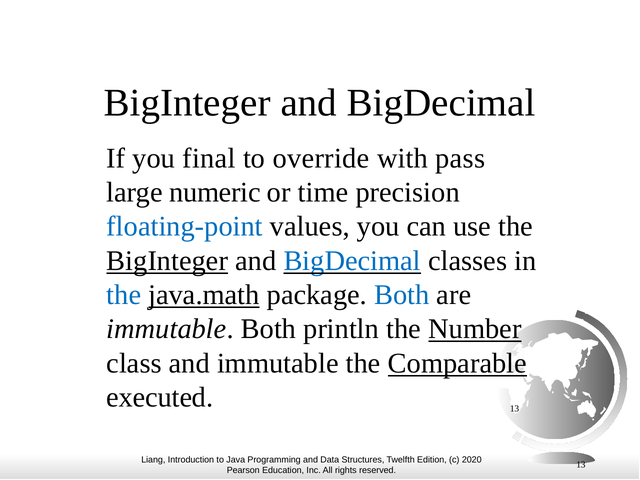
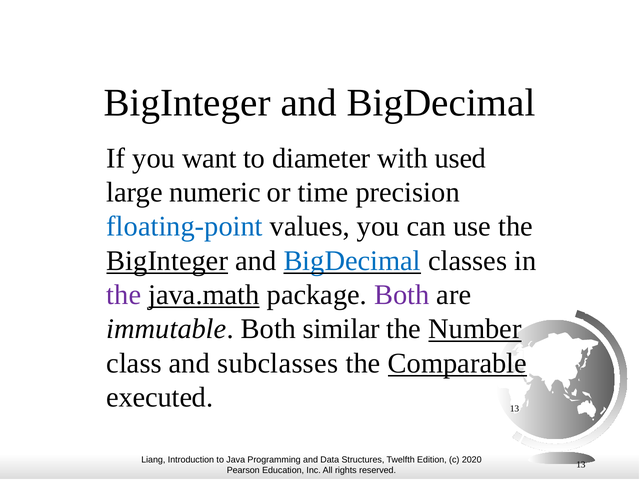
final: final -> want (209, 158)
override: override -> diameter (321, 158)
pass: pass -> used (460, 158)
the colour: blue -> purple (124, 295)
Both colour: blue -> purple (402, 295)
println: println -> similar (341, 329)
and immutable: immutable -> subclasses (278, 363)
